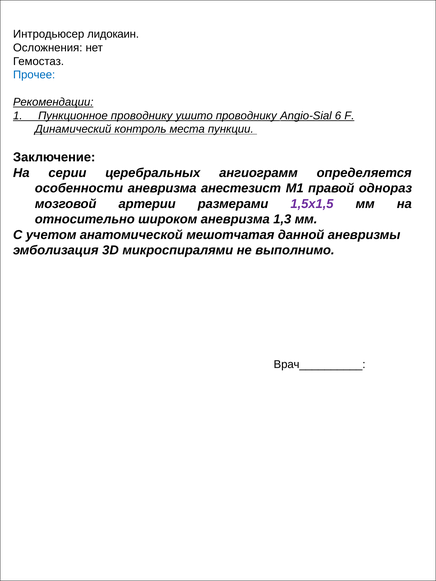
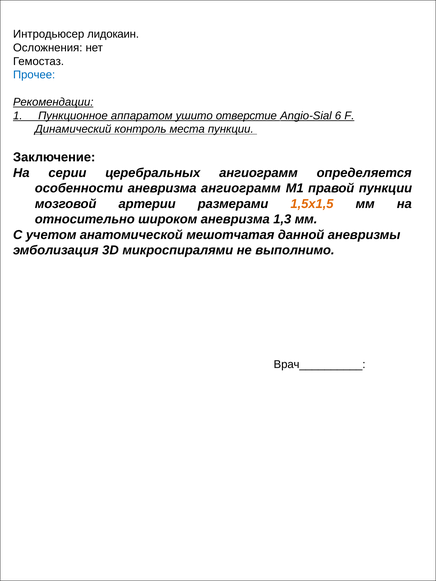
Пункционное проводнику: проводнику -> аппаратом (142, 116)
ушито проводнику: проводнику -> отверстие (246, 116)
аневризма анестезист: анестезист -> ангиограмм (241, 188)
правой однораз: однораз -> пункции (385, 188)
1,5х1,5 colour: purple -> orange (312, 204)
